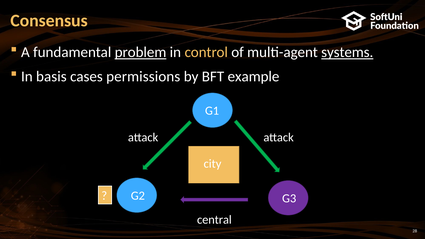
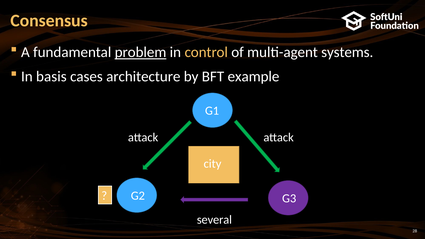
systems underline: present -> none (347, 52)
permissions: permissions -> architecture (143, 77)
central: central -> several (214, 220)
